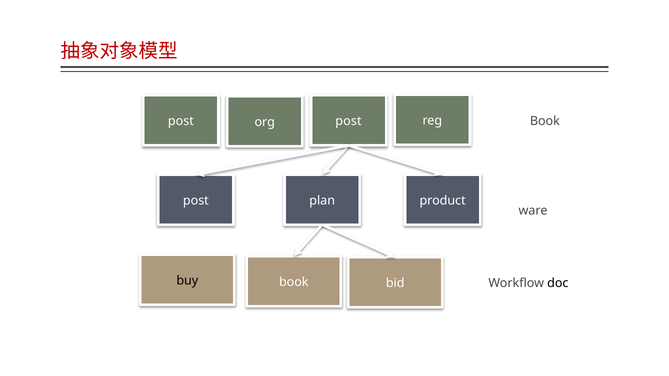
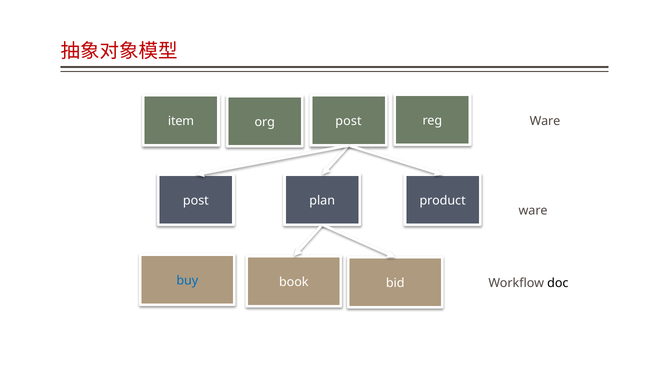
Book: Book -> Ware (545, 121)
post: post -> item (181, 121)
buy colour: black -> blue (187, 281)
